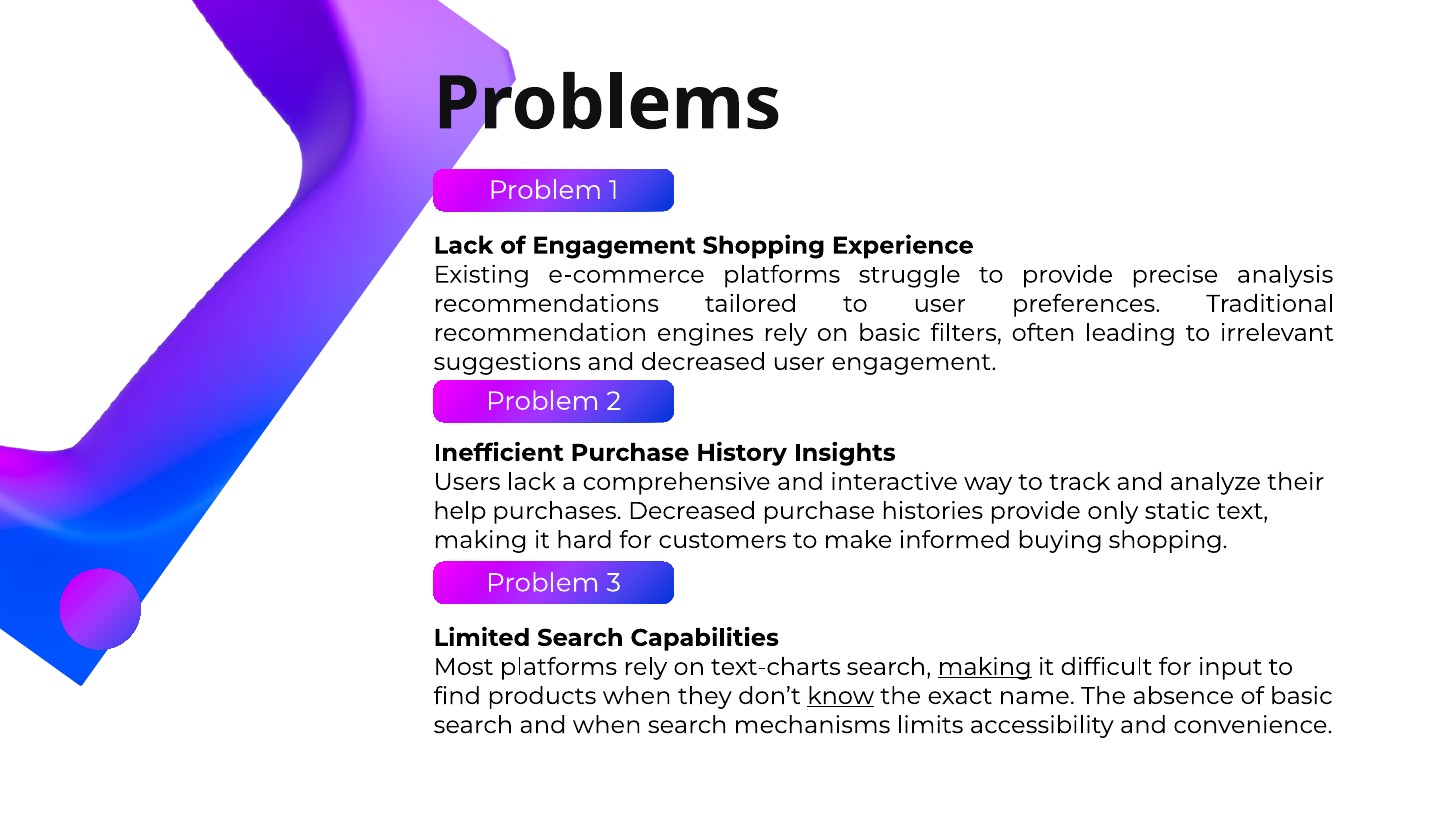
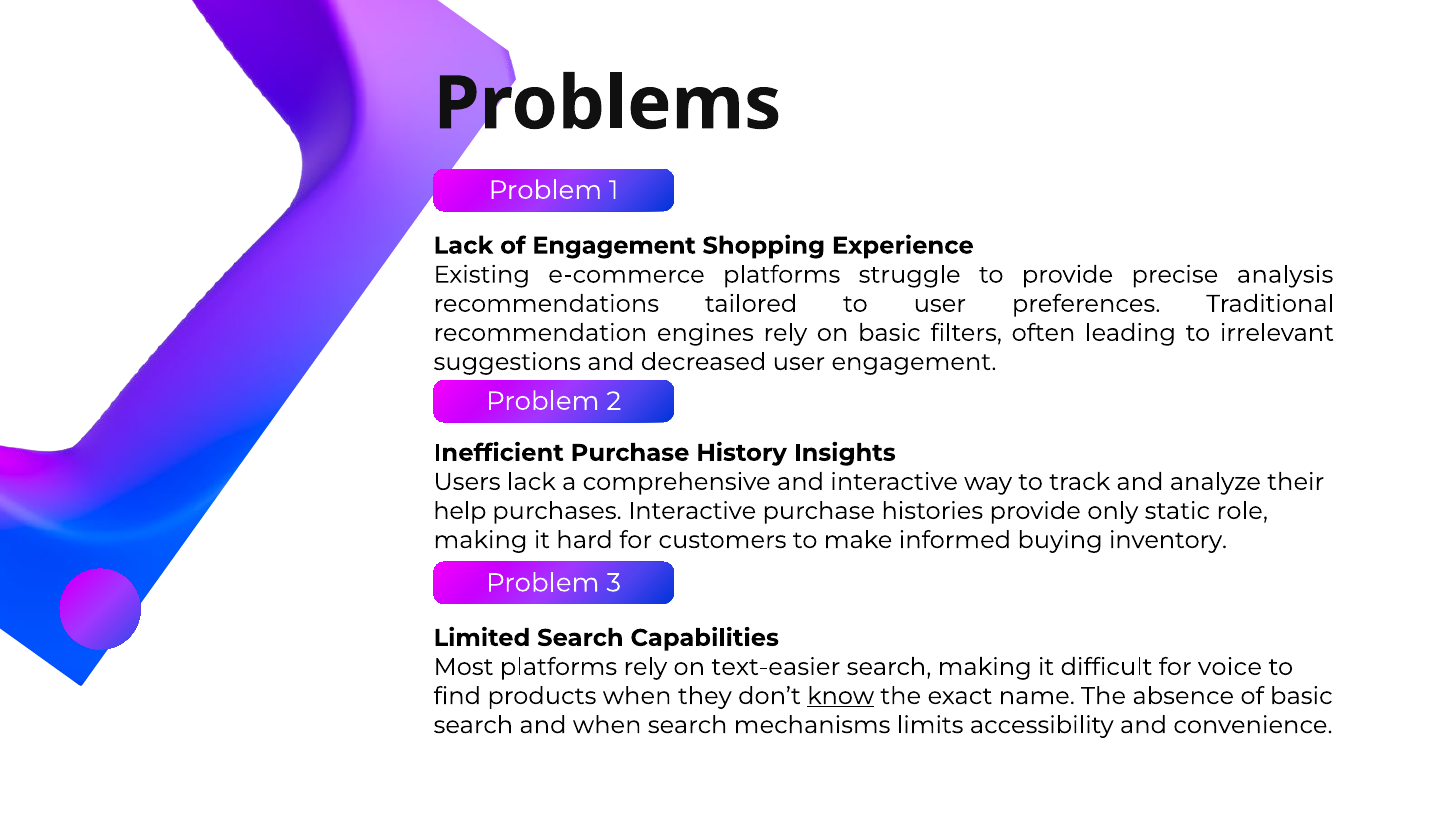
purchases Decreased: Decreased -> Interactive (692, 511)
text: text -> role (1242, 511)
buying shopping: shopping -> inventory (1168, 540)
text-charts: text-charts -> text-easier (776, 667)
making underline: present -> none (985, 667)
input: input -> voice (1230, 667)
